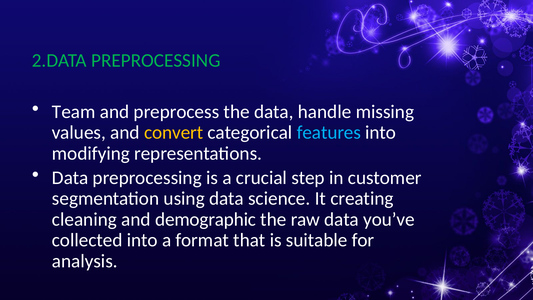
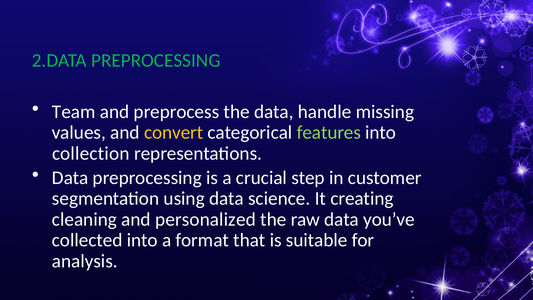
features colour: light blue -> light green (329, 132)
modifying: modifying -> collection (91, 153)
demographic: demographic -> personalized (205, 219)
